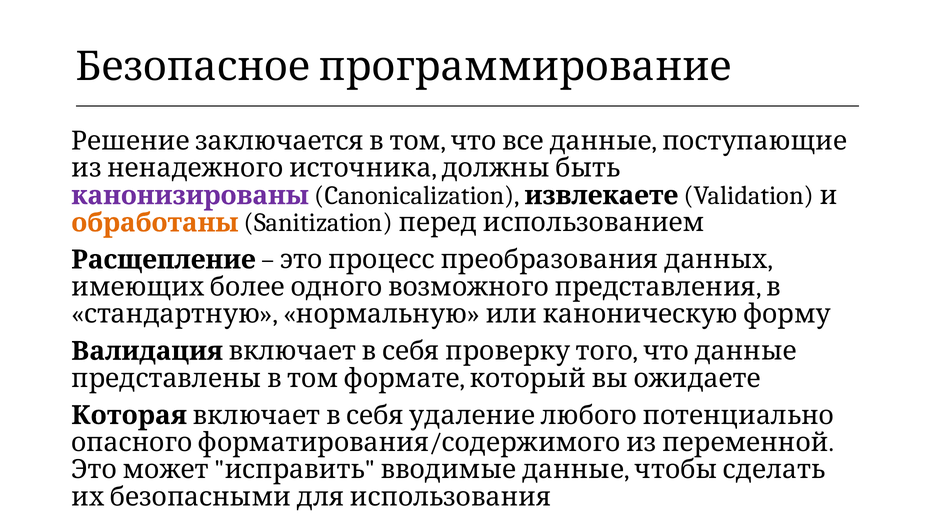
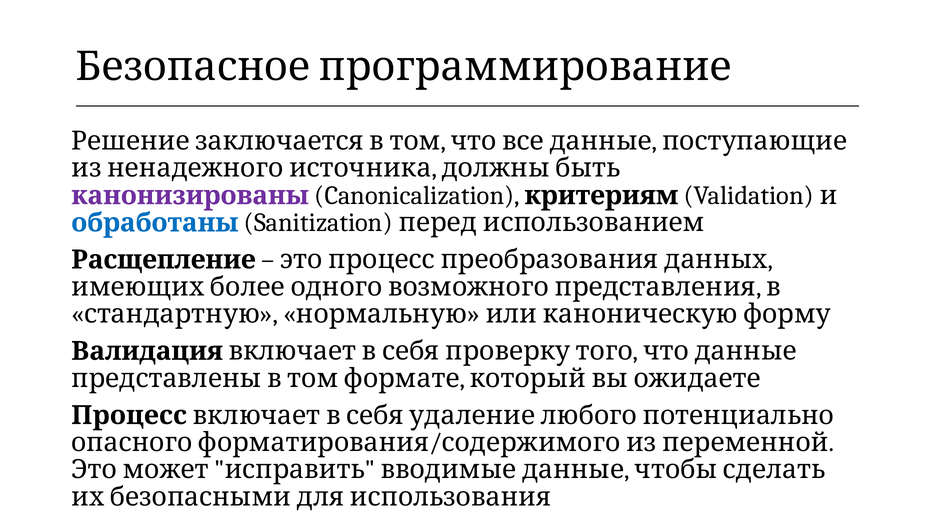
извлекаете: извлекаете -> критериям (601, 196)
обработаны colour: orange -> blue (155, 223)
Которая: Которая -> Процесс (129, 415)
